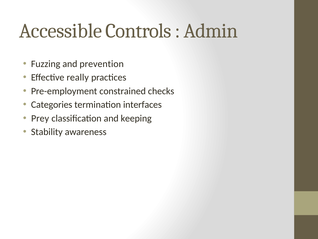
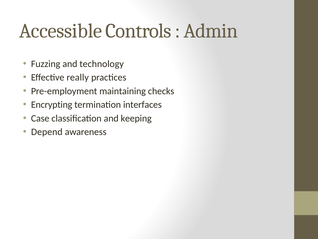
prevention: prevention -> technology (102, 64)
constrained: constrained -> maintaining (123, 91)
Categories: Categories -> Encrypting (52, 105)
Prey: Prey -> Case (40, 118)
Stability: Stability -> Depend (47, 132)
